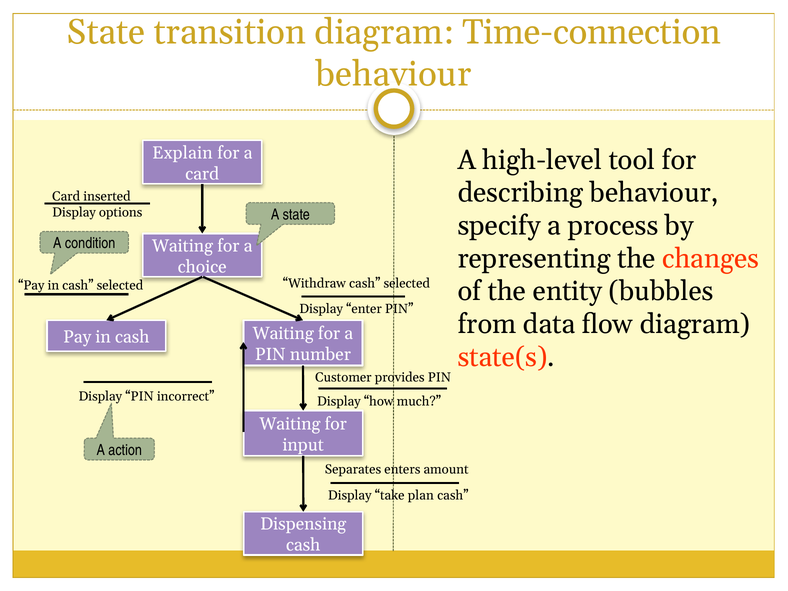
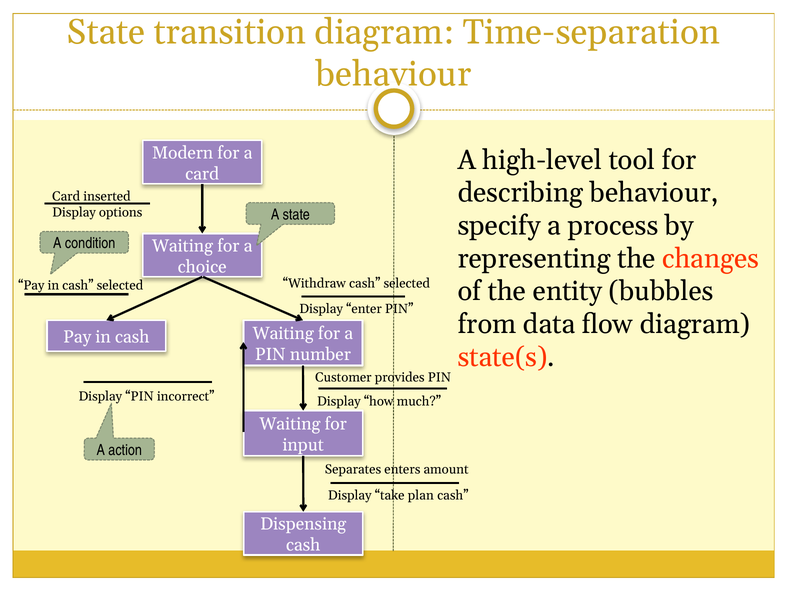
Time-connection: Time-connection -> Time-separation (591, 32)
Explain: Explain -> Modern (183, 153)
